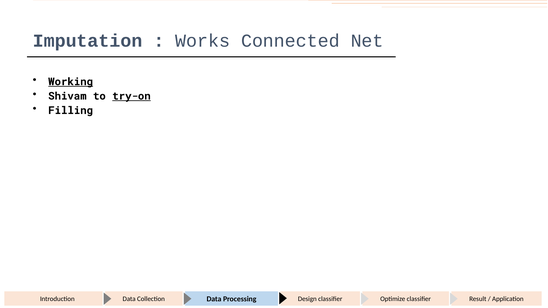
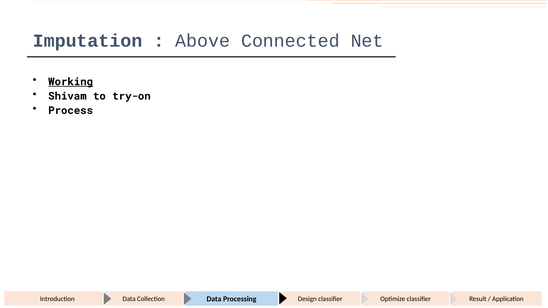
Works: Works -> Above (203, 41)
try-on underline: present -> none (131, 96)
Filling: Filling -> Process (71, 111)
